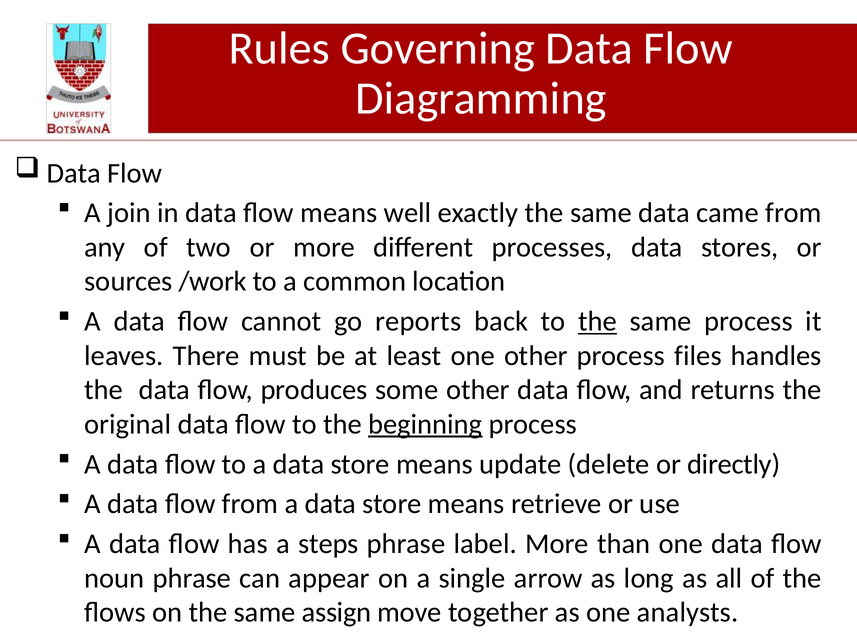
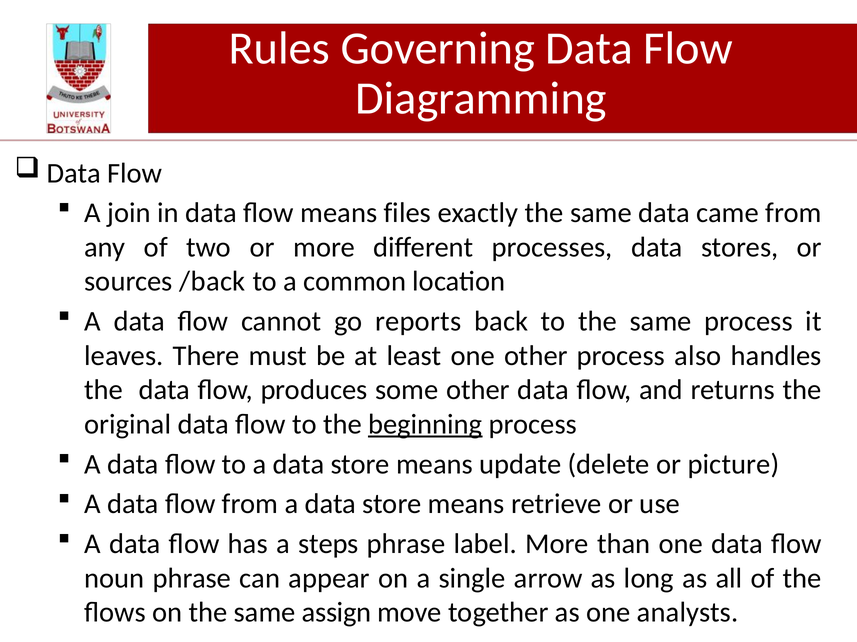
well: well -> files (407, 213)
/work: /work -> /back (212, 282)
the underline: present -> none (598, 322)
files: files -> also (698, 356)
directly: directly -> picture (733, 465)
